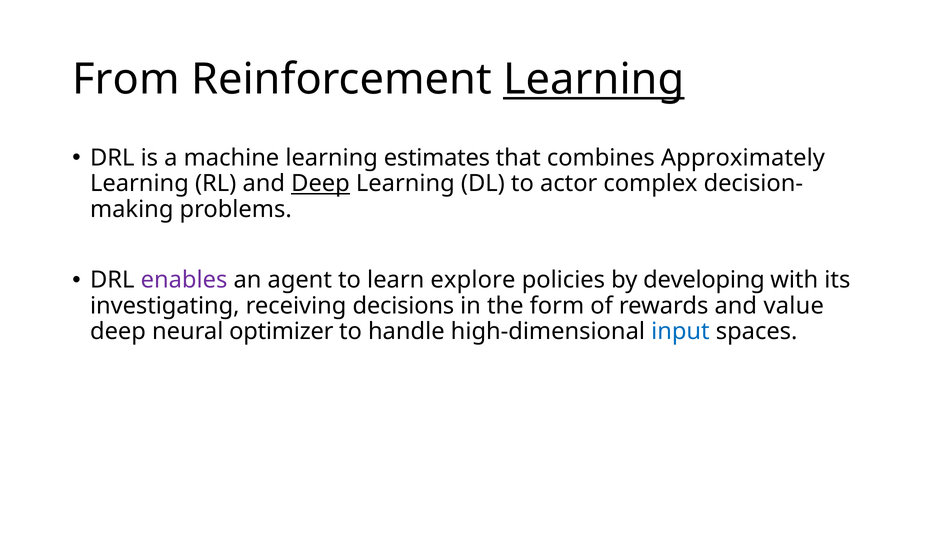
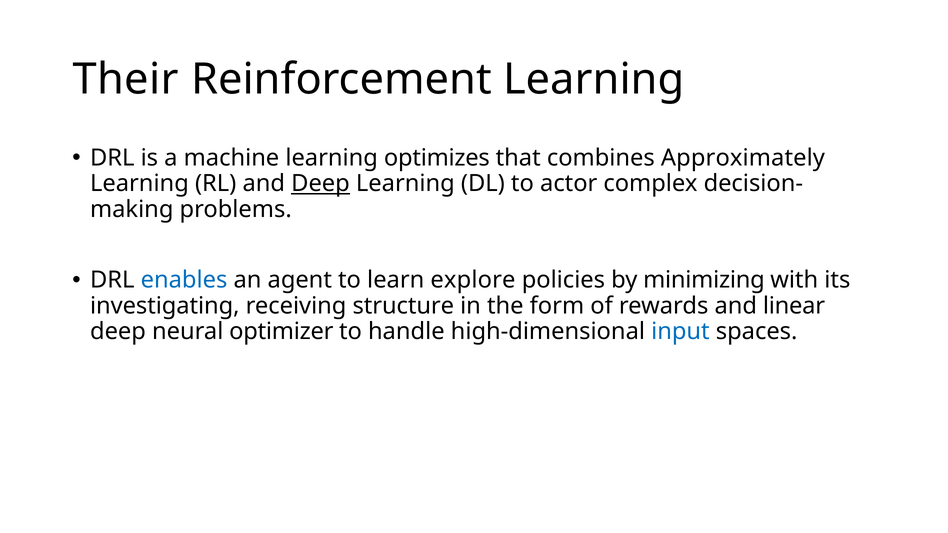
From: From -> Their (126, 80)
Learning underline: present -> none (594, 80)
estimates: estimates -> optimizes (437, 158)
enables colour: purple -> blue (184, 280)
developing: developing -> minimizing (704, 280)
decisions: decisions -> structure (403, 306)
value: value -> linear (794, 306)
